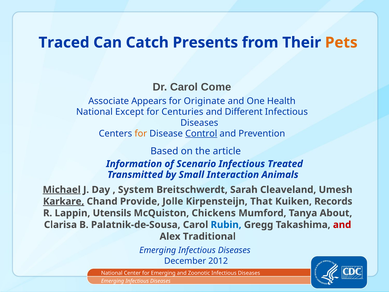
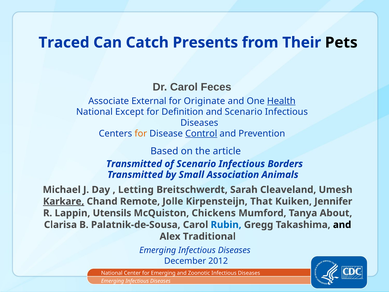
Pets colour: orange -> black (341, 43)
Come: Come -> Feces (216, 87)
Appears: Appears -> External (149, 101)
Health underline: none -> present (281, 101)
Centuries: Centuries -> Definition (182, 112)
and Different: Different -> Scenario (244, 112)
Information: Information -> Transmitted (134, 164)
Treated: Treated -> Borders (285, 164)
Interaction: Interaction -> Association (233, 175)
Michael underline: present -> none (62, 190)
System: System -> Letting (136, 190)
Provide: Provide -> Remote (140, 201)
Records: Records -> Jennifer (333, 201)
and colour: red -> black (342, 225)
